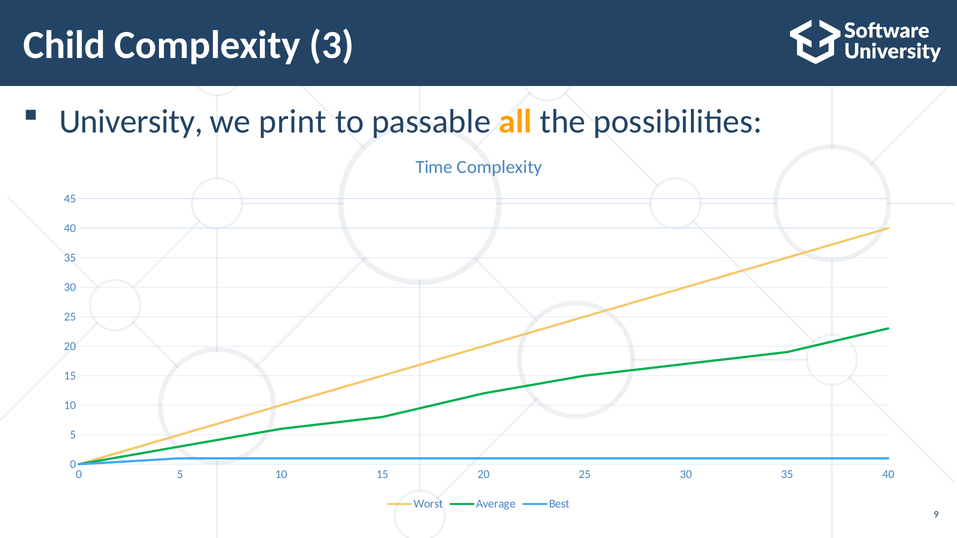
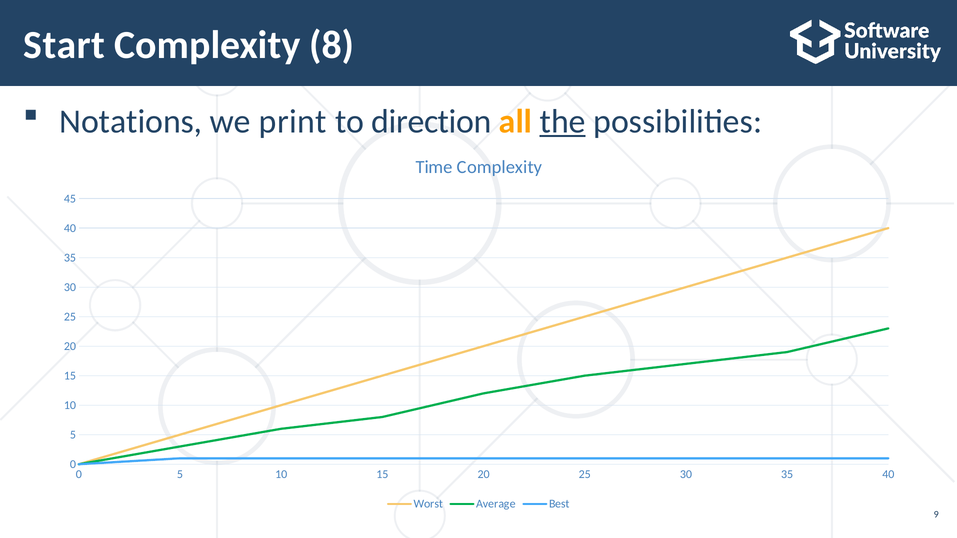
Child: Child -> Start (64, 45)
3: 3 -> 8 (332, 45)
University: University -> Notations (131, 121)
passable: passable -> direction (431, 121)
the underline: none -> present (563, 121)
